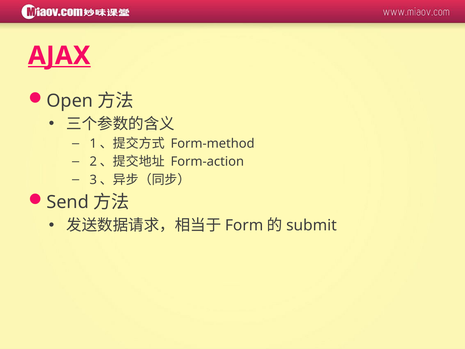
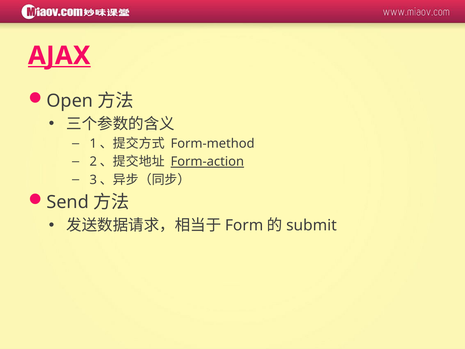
Form-action underline: none -> present (207, 162)
